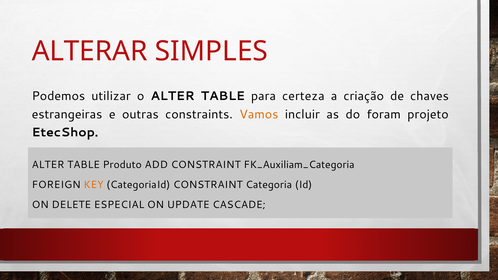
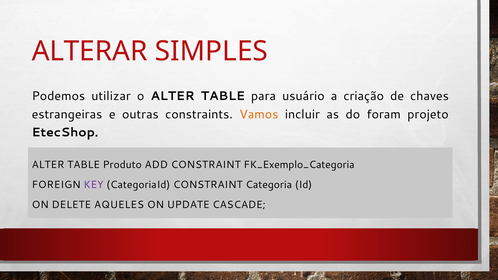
certeza: certeza -> usuário (303, 96)
FK_Auxiliam_Categoria: FK_Auxiliam_Categoria -> FK_Exemplo_Categoria (299, 165)
KEY colour: orange -> purple (94, 185)
ESPECIAL: ESPECIAL -> AQUELES (119, 205)
